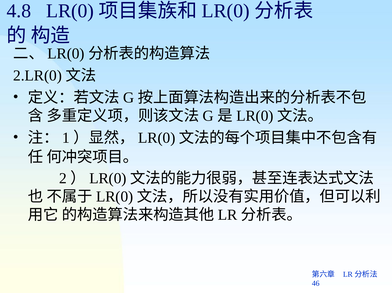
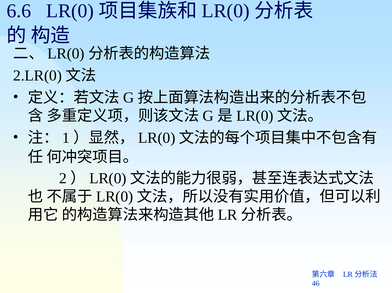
4.8: 4.8 -> 6.6 (19, 11)
